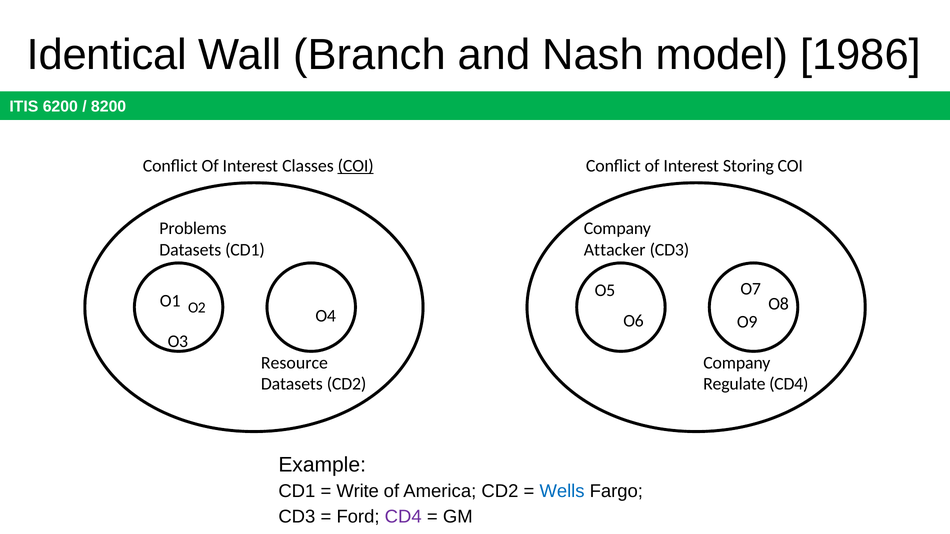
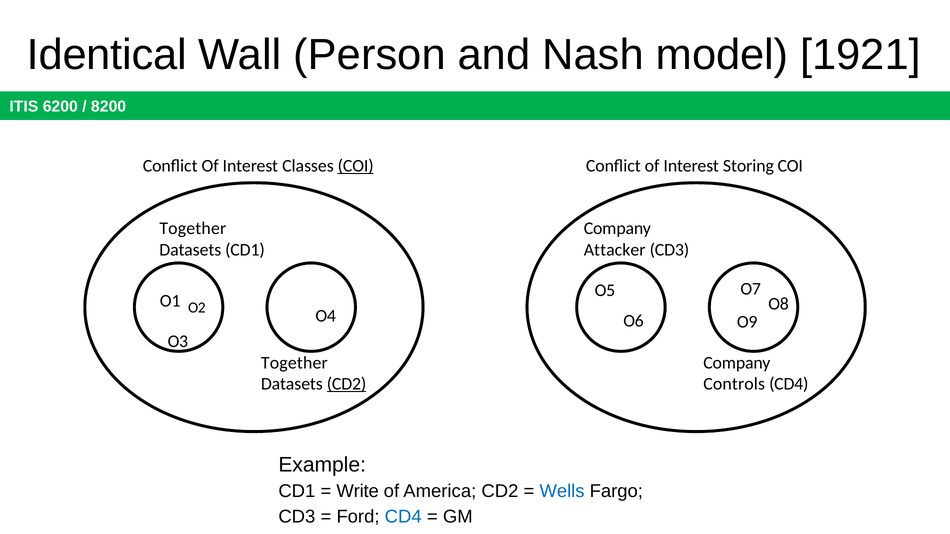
Branch: Branch -> Person (370, 55)
1986: 1986 -> 1921 (860, 55)
Problems: Problems -> Together (193, 229)
Resource: Resource -> Together (294, 363)
CD2 underline: none -> present (347, 384)
Regulate: Regulate -> Controls (734, 384)
CD4 colour: purple -> blue (403, 517)
